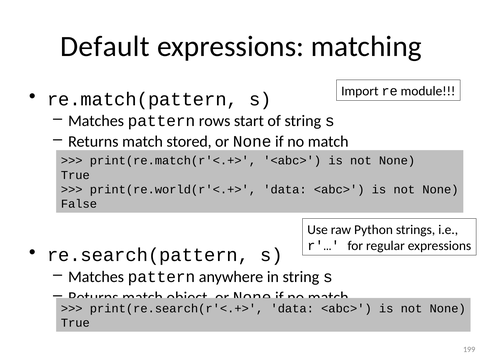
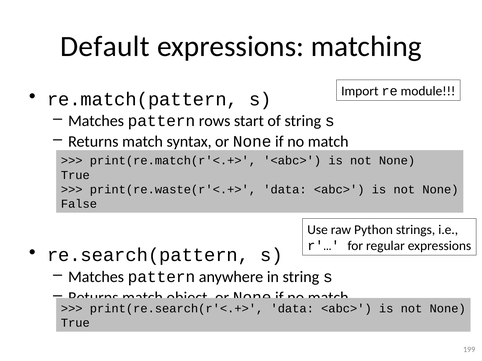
stored: stored -> syntax (189, 142)
print(re.world(r'<.+>: print(re.world(r'<.+> -> print(re.waste(r'<.+> (173, 190)
